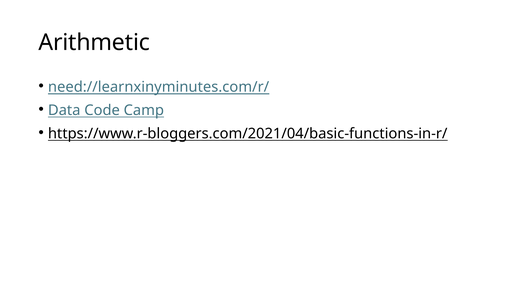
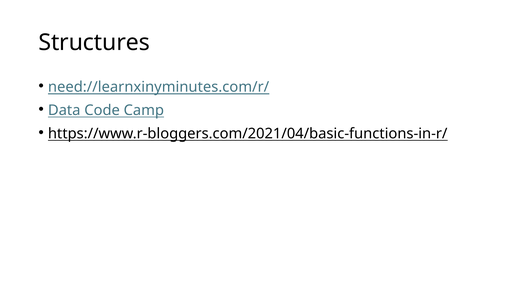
Arithmetic: Arithmetic -> Structures (94, 42)
